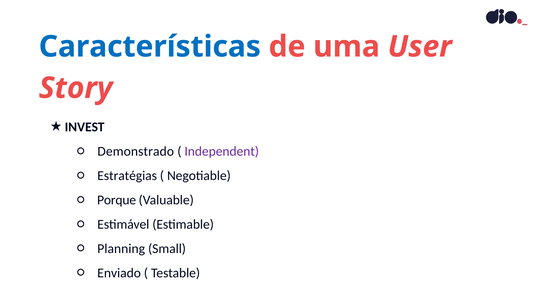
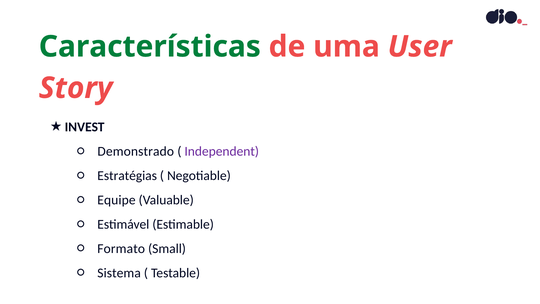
Características colour: blue -> green (150, 47)
Porque: Porque -> Equipe (116, 200)
Planning: Planning -> Formato (121, 248)
Enviado: Enviado -> Sistema (119, 273)
